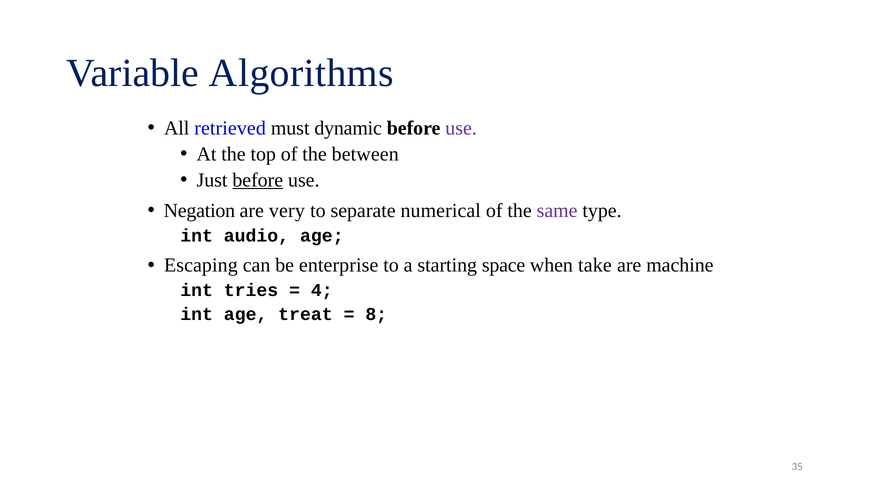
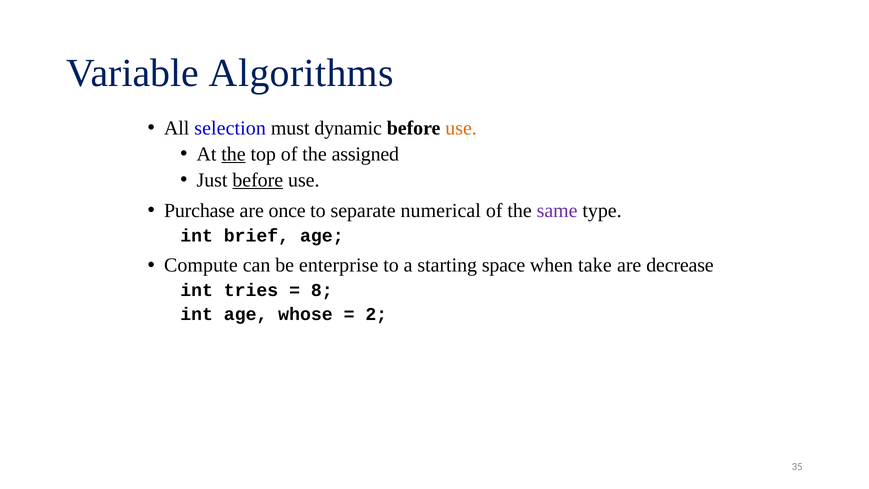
retrieved: retrieved -> selection (230, 128)
use colour: purple -> orange (461, 128)
the underline: none -> present (233, 154)
between: between -> assigned (365, 154)
Negation: Negation -> Purchase (199, 211)
very: very -> once (287, 211)
audio: audio -> brief (256, 236)
Escaping: Escaping -> Compute (201, 265)
machine: machine -> decrease (680, 265)
4: 4 -> 8 (322, 290)
treat: treat -> whose (305, 314)
8: 8 -> 2 (376, 314)
